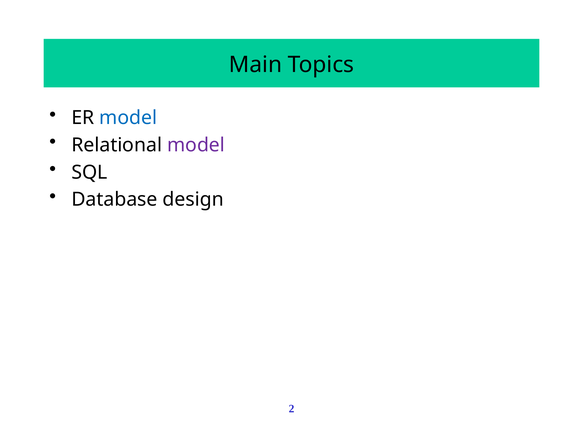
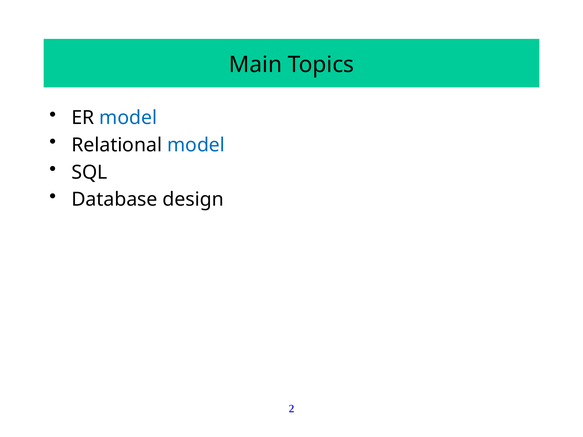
model colour: purple -> blue (196, 145)
